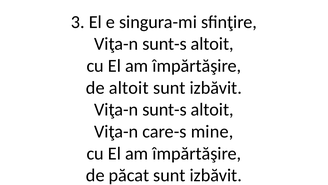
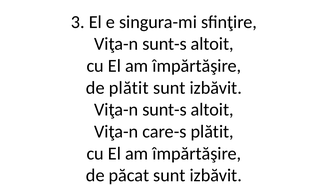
de altoit: altoit -> plătit (129, 88)
care-s mine: mine -> plătit (212, 131)
